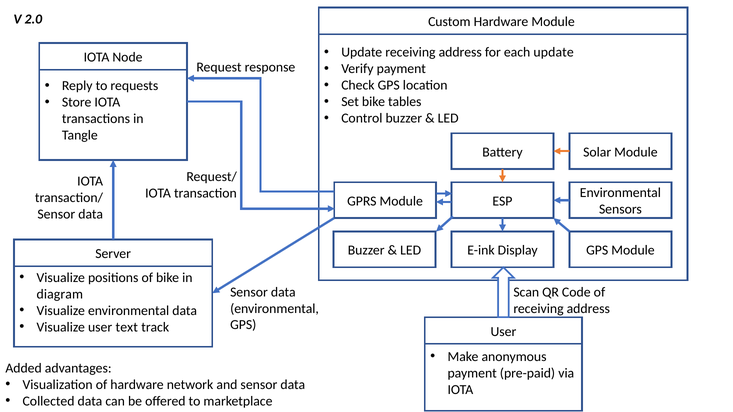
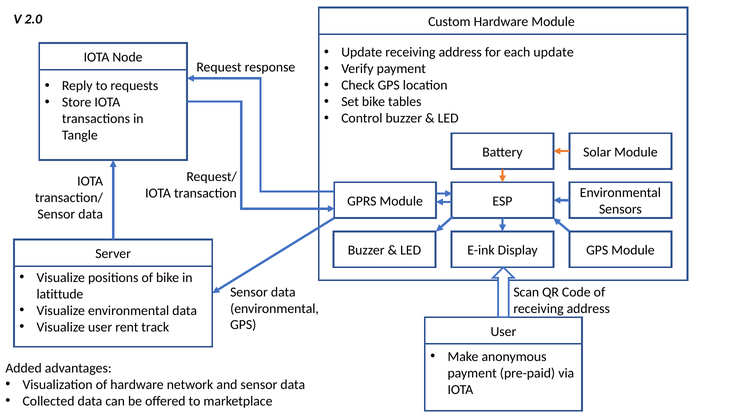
diagram: diagram -> latittude (60, 294)
text: text -> rent (127, 327)
